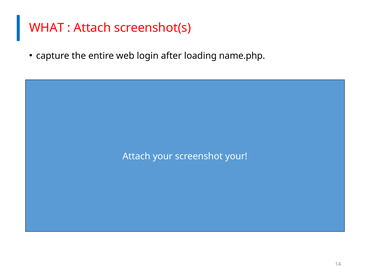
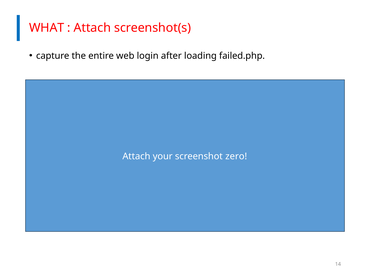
name.php: name.php -> failed.php (242, 56)
screenshot your: your -> zero (236, 156)
